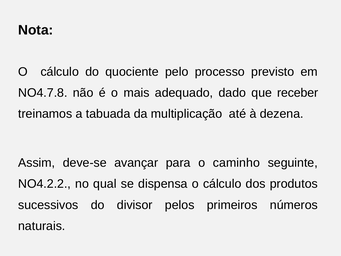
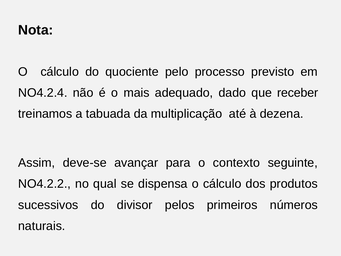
NO4.7.8: NO4.7.8 -> NO4.2.4 (43, 93)
caminho: caminho -> contexto (236, 163)
